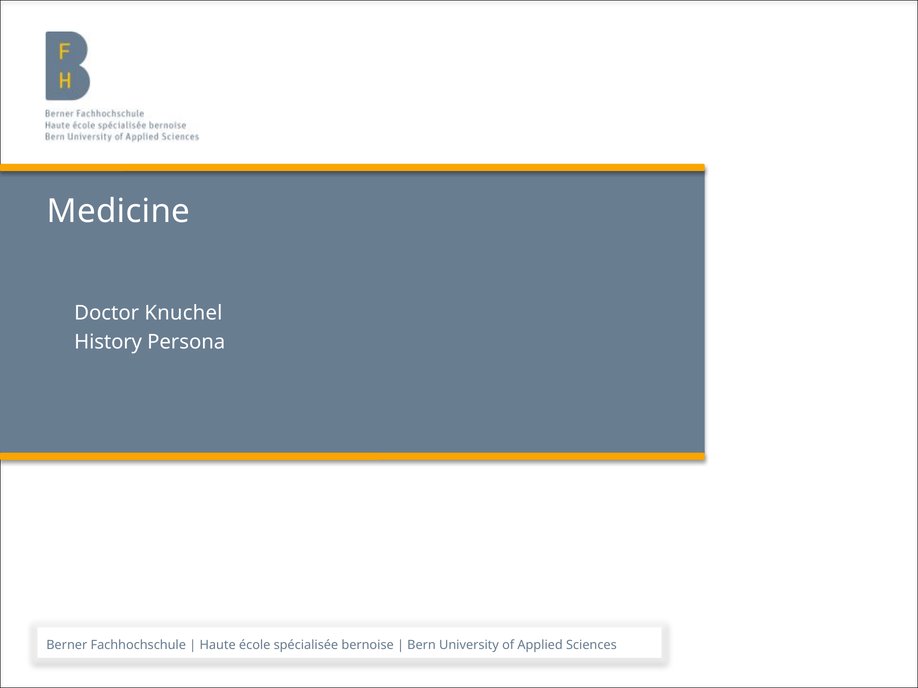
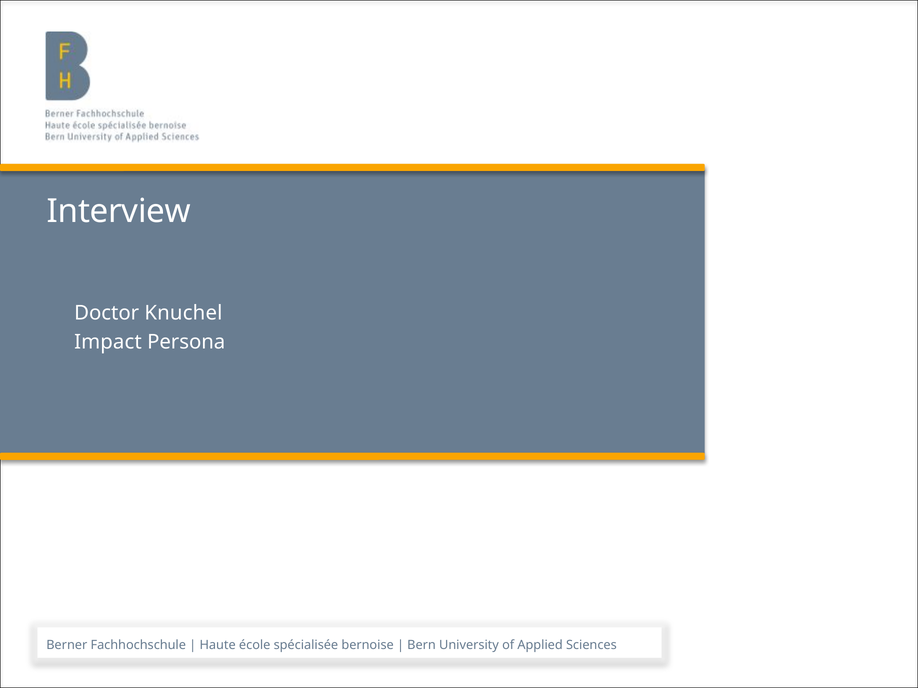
Medicine: Medicine -> Interview (119, 211)
History: History -> Impact (108, 342)
